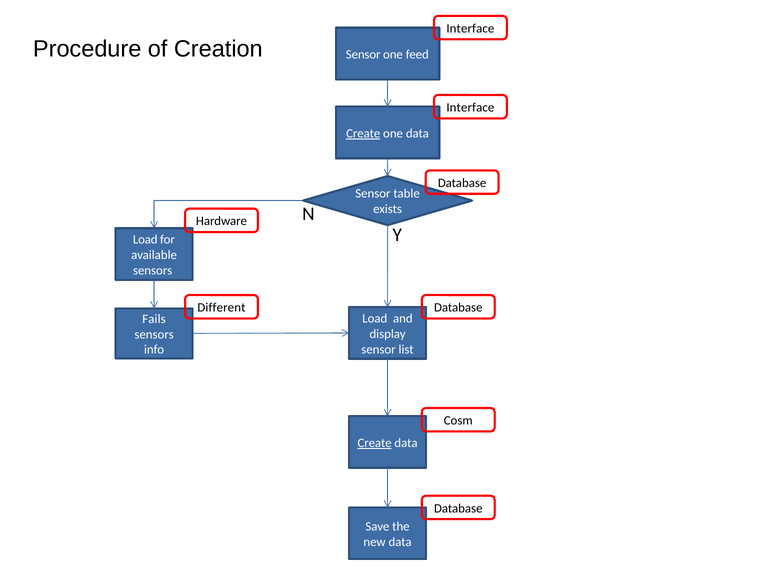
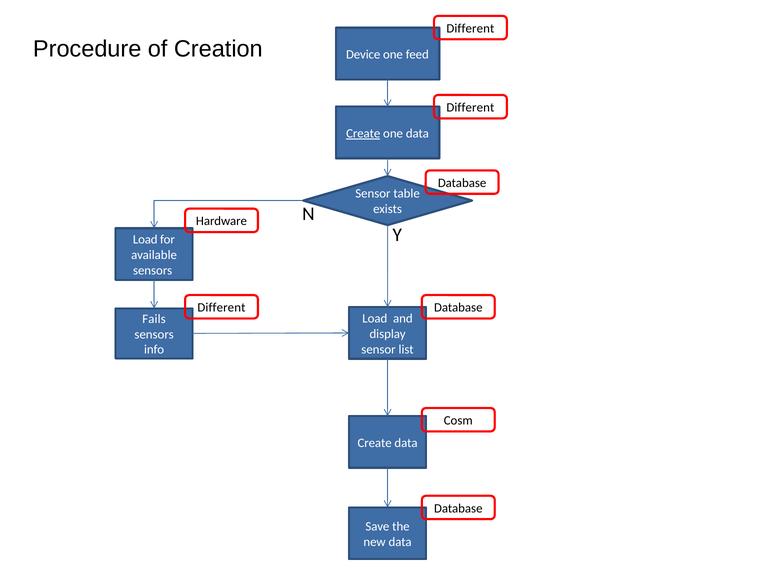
Interface: Interface -> Different (470, 28)
Sensor: Sensor -> Device (363, 54)
Interface: Interface -> Different (470, 108)
Create underline: present -> none (375, 443)
